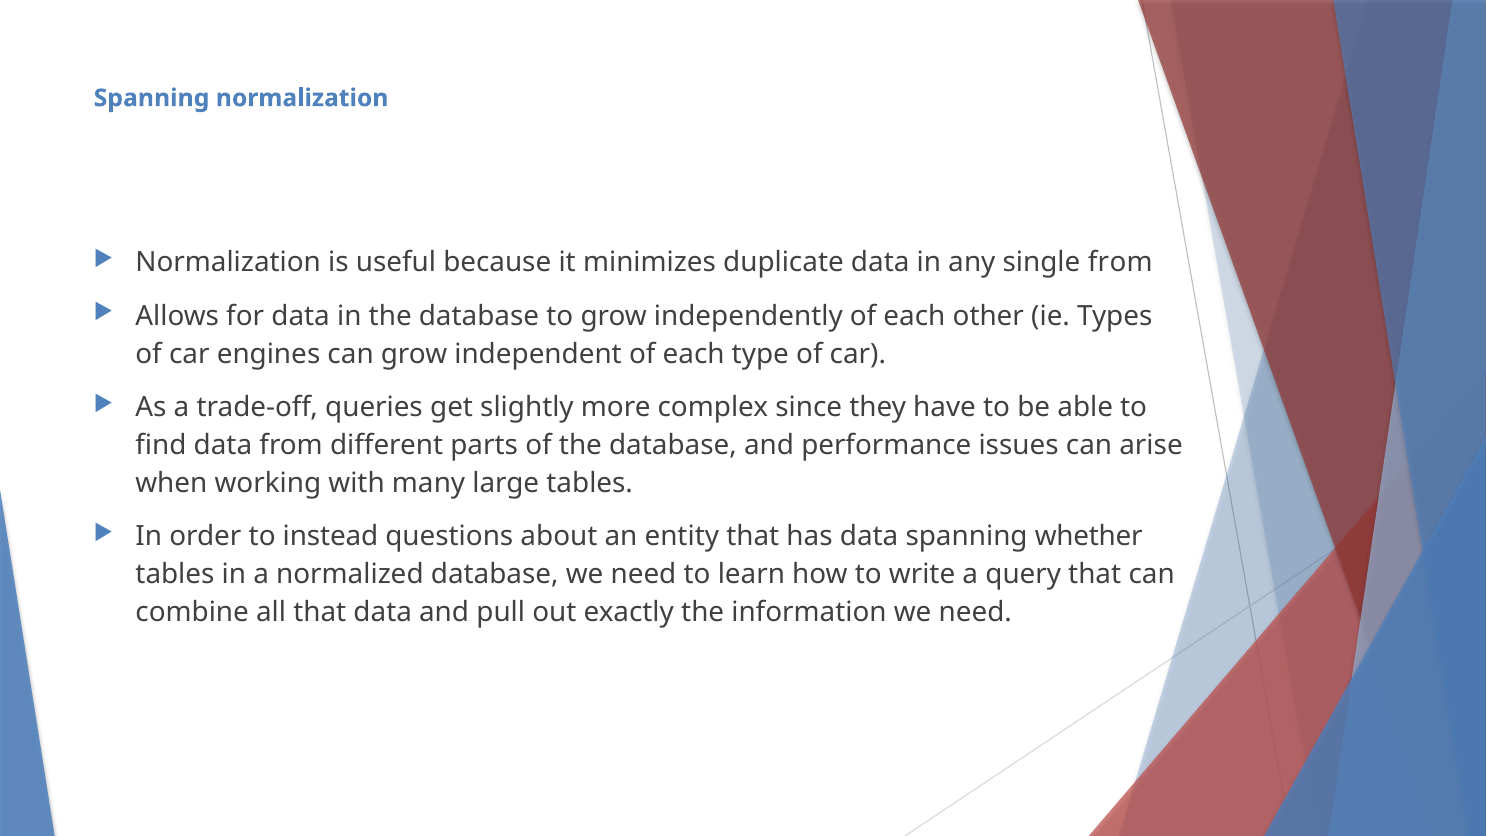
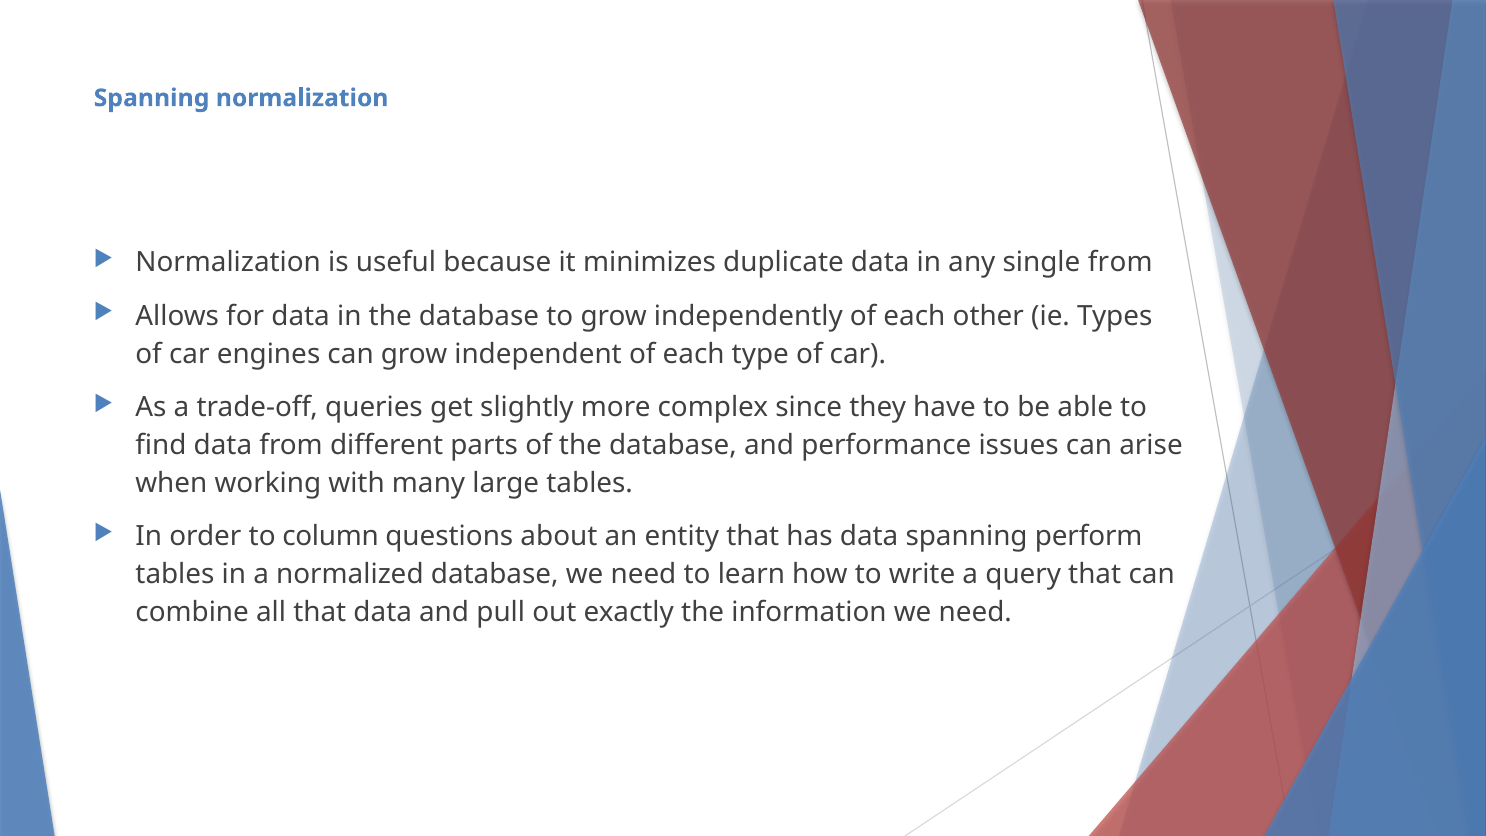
instead: instead -> column (331, 537)
whether: whether -> perform (1089, 537)
